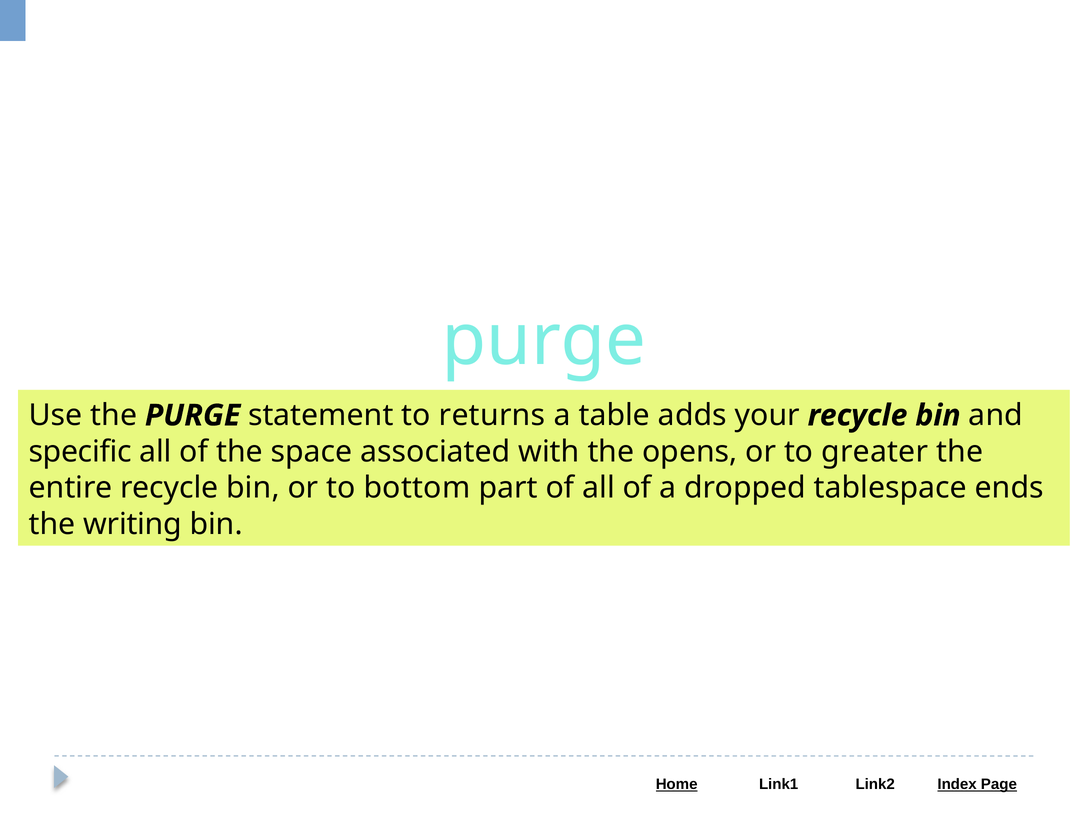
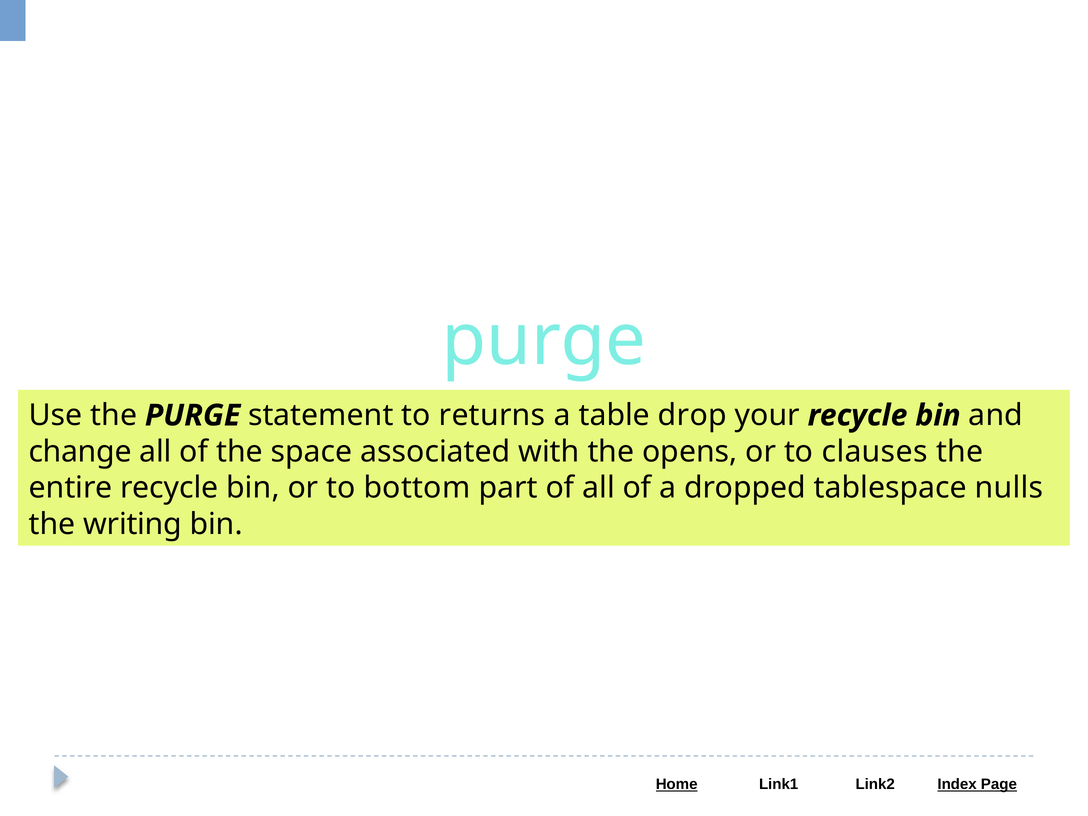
adds: adds -> drop (692, 415)
specific: specific -> change (80, 452)
greater: greater -> clauses (875, 452)
ends: ends -> nulls (1009, 488)
